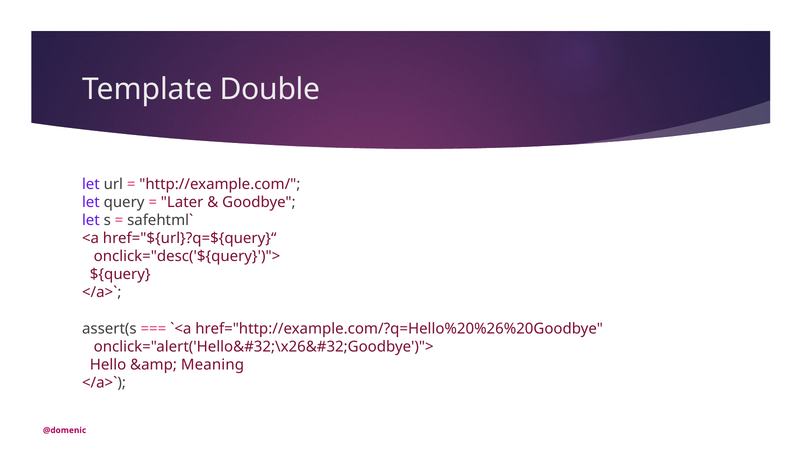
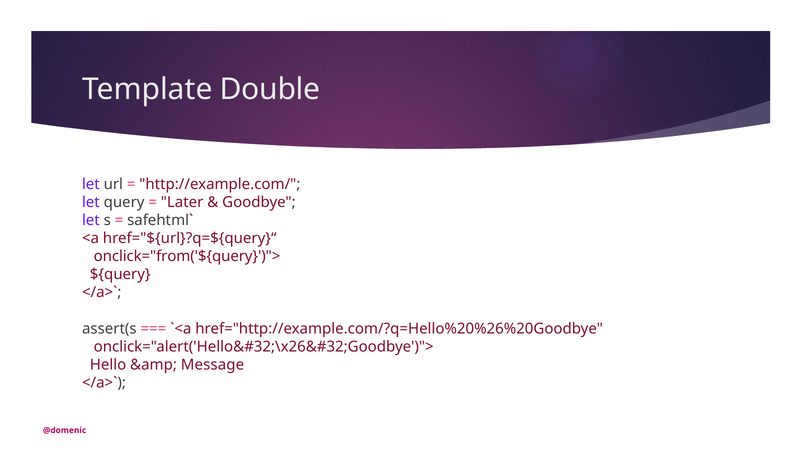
onclick="desc('${query}')">: onclick="desc('${query}')"> -> onclick="from('${query}')"> (187, 257)
Meaning: Meaning -> Message (213, 365)
